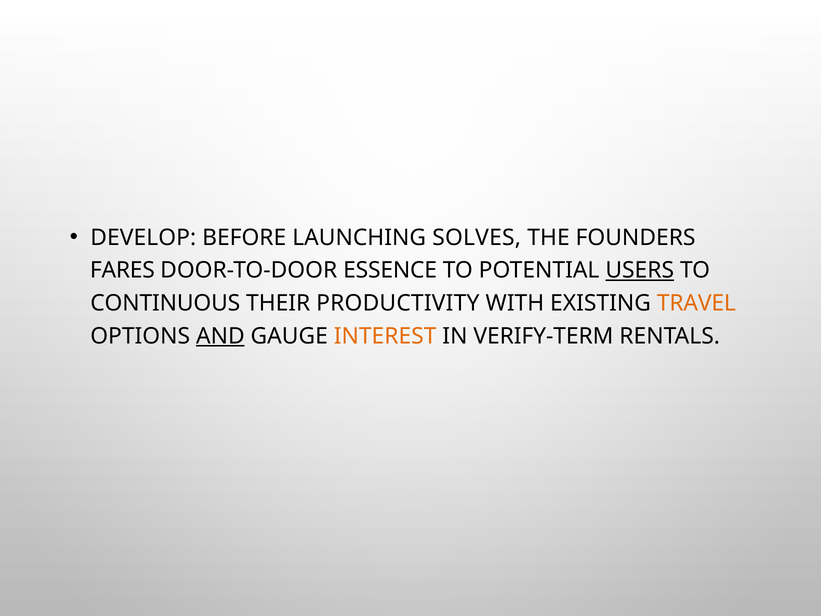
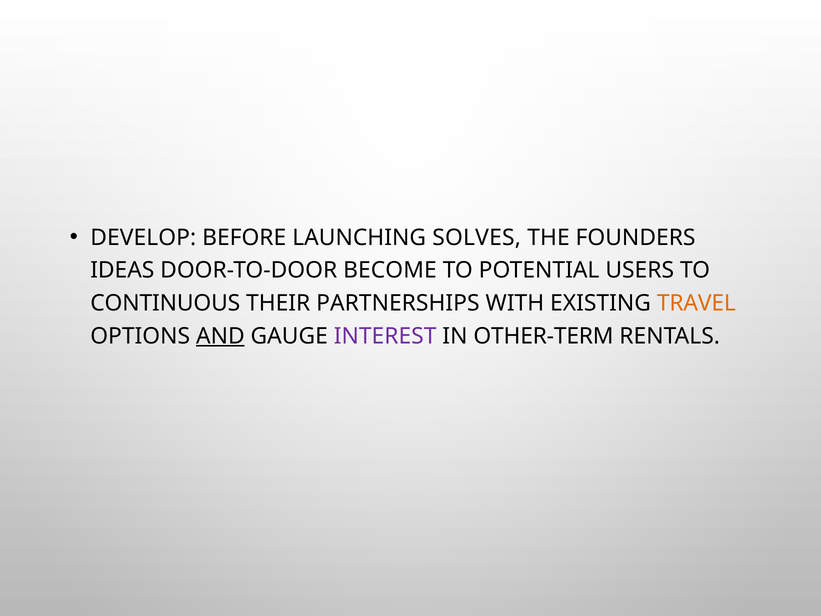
FARES: FARES -> IDEAS (122, 270)
ESSENCE: ESSENCE -> BECOME (390, 270)
USERS underline: present -> none (640, 270)
PRODUCTIVITY: PRODUCTIVITY -> PARTNERSHIPS (398, 303)
INTEREST colour: orange -> purple (385, 336)
VERIFY-TERM: VERIFY-TERM -> OTHER-TERM (543, 336)
